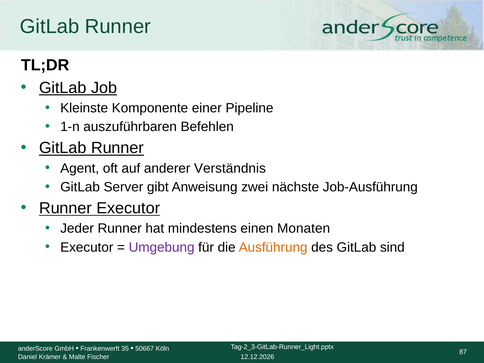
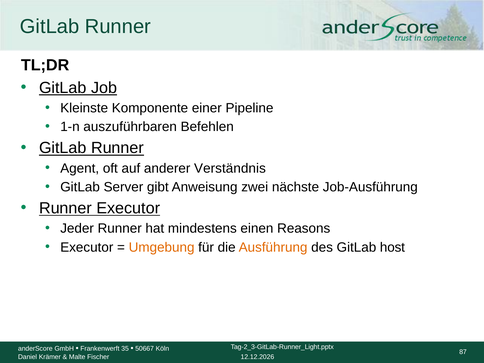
Monaten: Monaten -> Reasons (304, 228)
Umgebung colour: purple -> orange (162, 247)
sind: sind -> host (392, 247)
